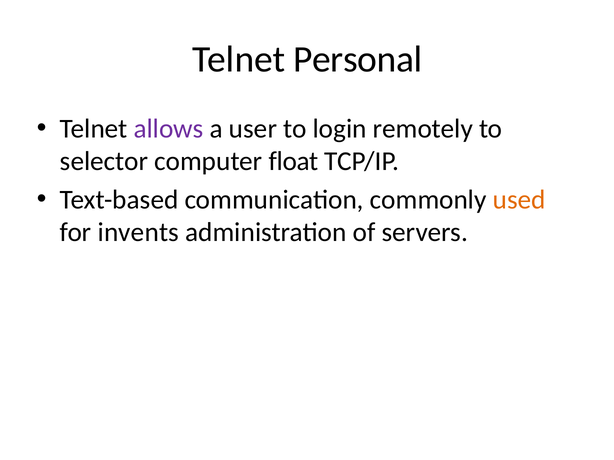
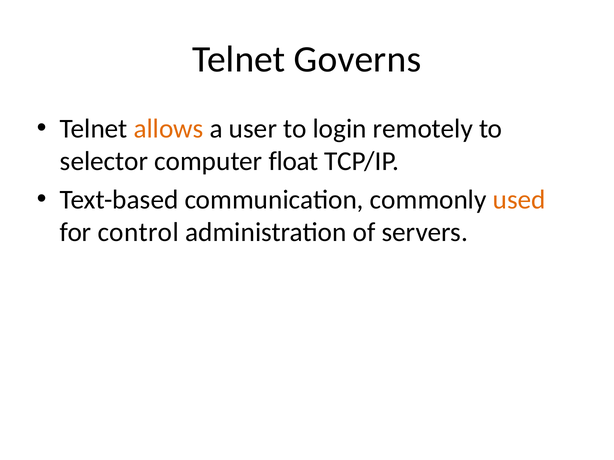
Personal: Personal -> Governs (358, 59)
allows colour: purple -> orange (169, 129)
invents: invents -> control (138, 233)
